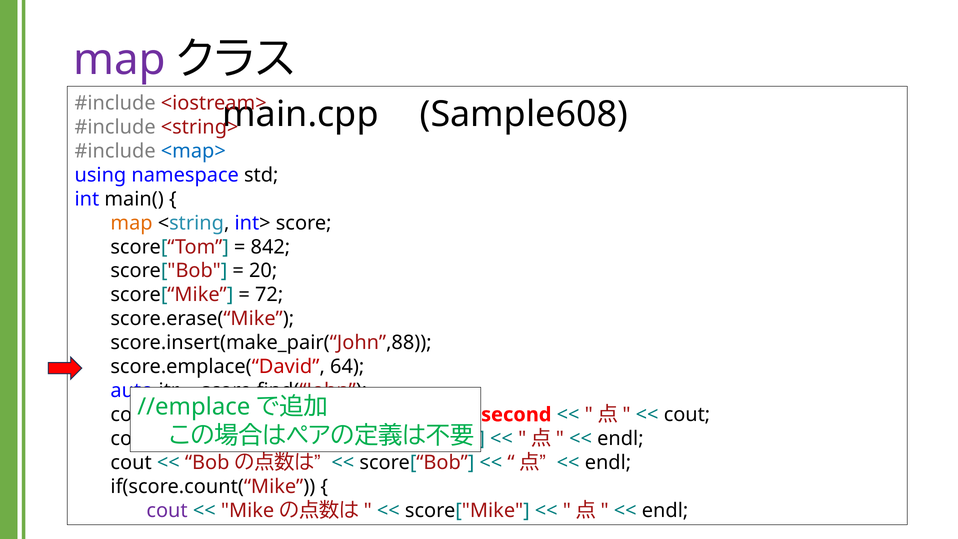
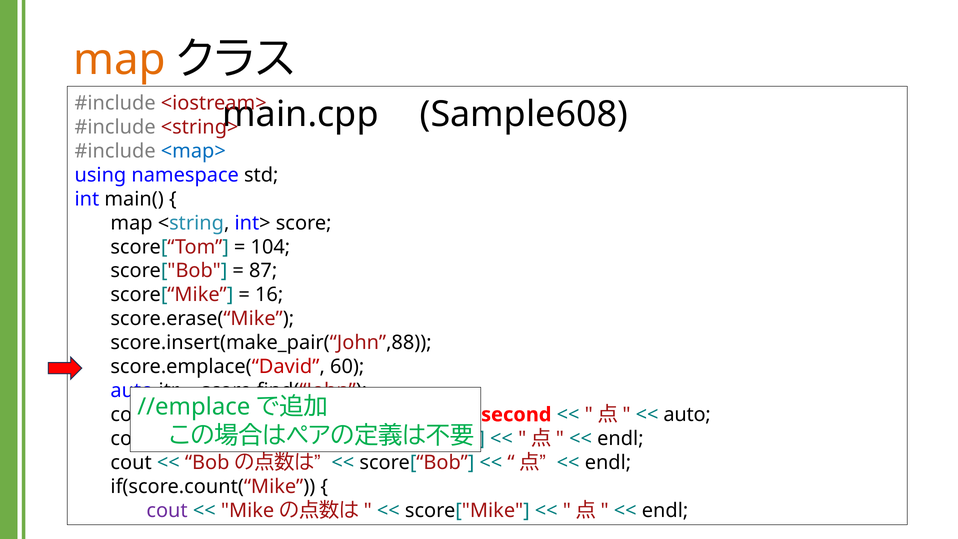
map colour: purple -> orange (119, 60)
map colour: orange -> black (132, 223)
842: 842 -> 104 (270, 247)
20: 20 -> 87 (263, 271)
72: 72 -> 16 (269, 295)
64: 64 -> 60 (347, 367)
cout: cout -> auto (687, 415)
